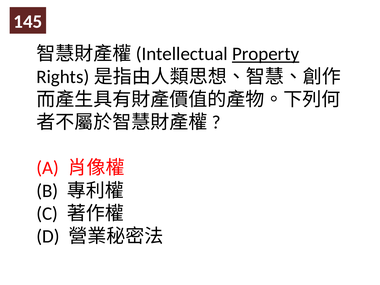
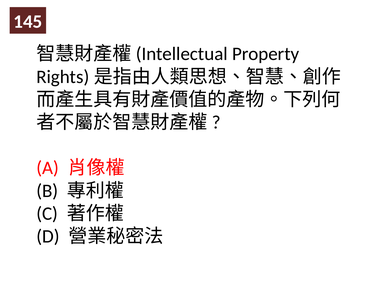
Property underline: present -> none (266, 54)
